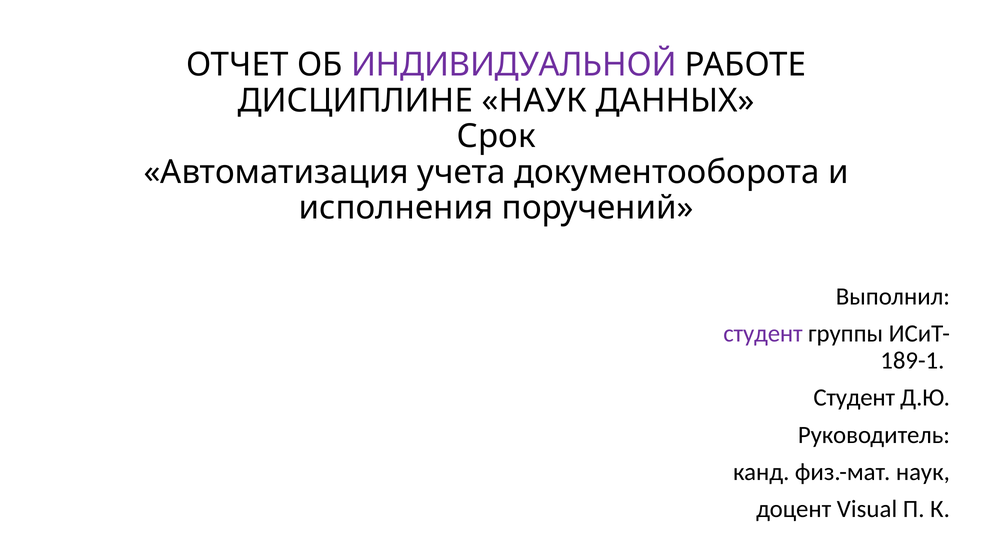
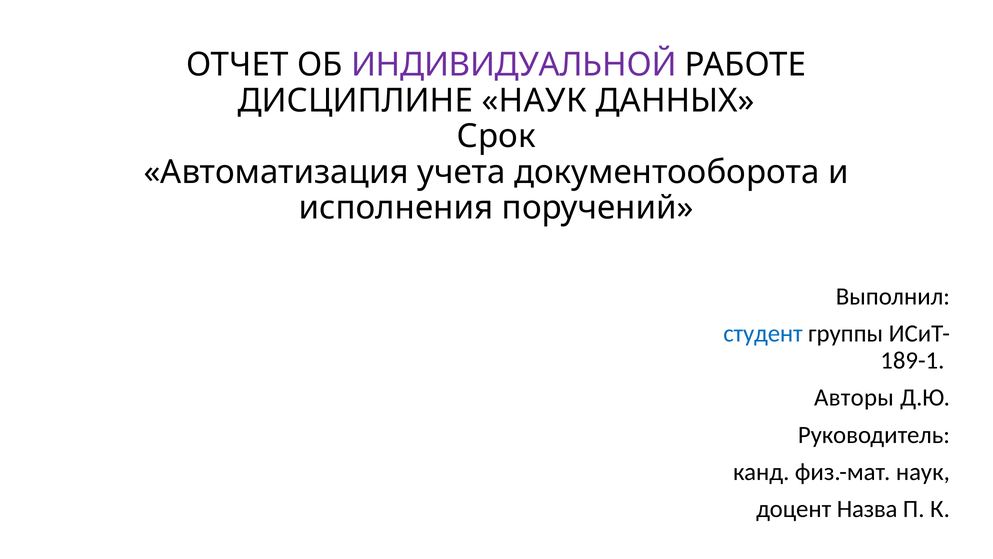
студент colour: purple -> blue (763, 333)
Студент: Студент -> Авторы (854, 397)
Visual: Visual -> Назва (867, 509)
